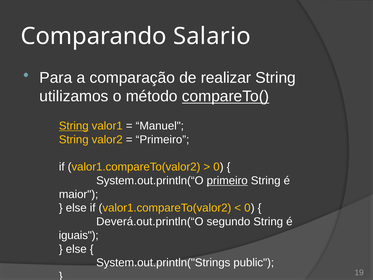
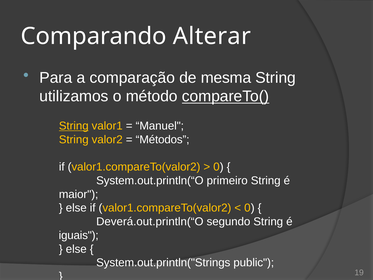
Salario: Salario -> Alterar (212, 36)
realizar: realizar -> mesma (226, 78)
Primeiro: Primeiro -> Métodos (163, 139)
primeiro underline: present -> none (227, 180)
